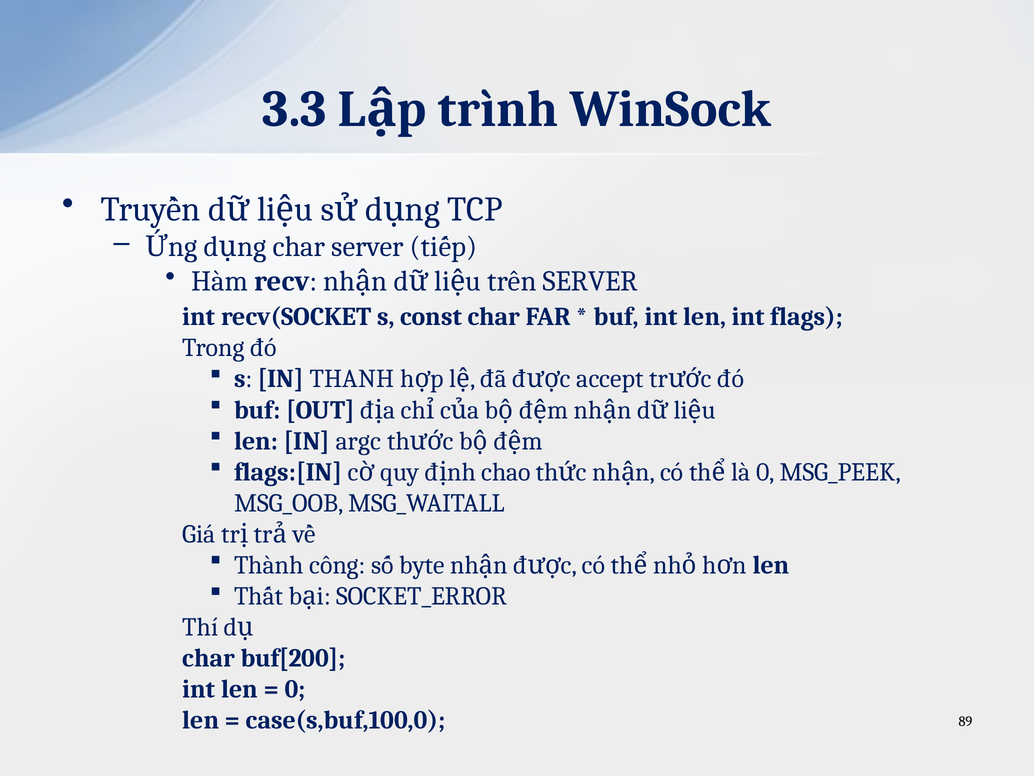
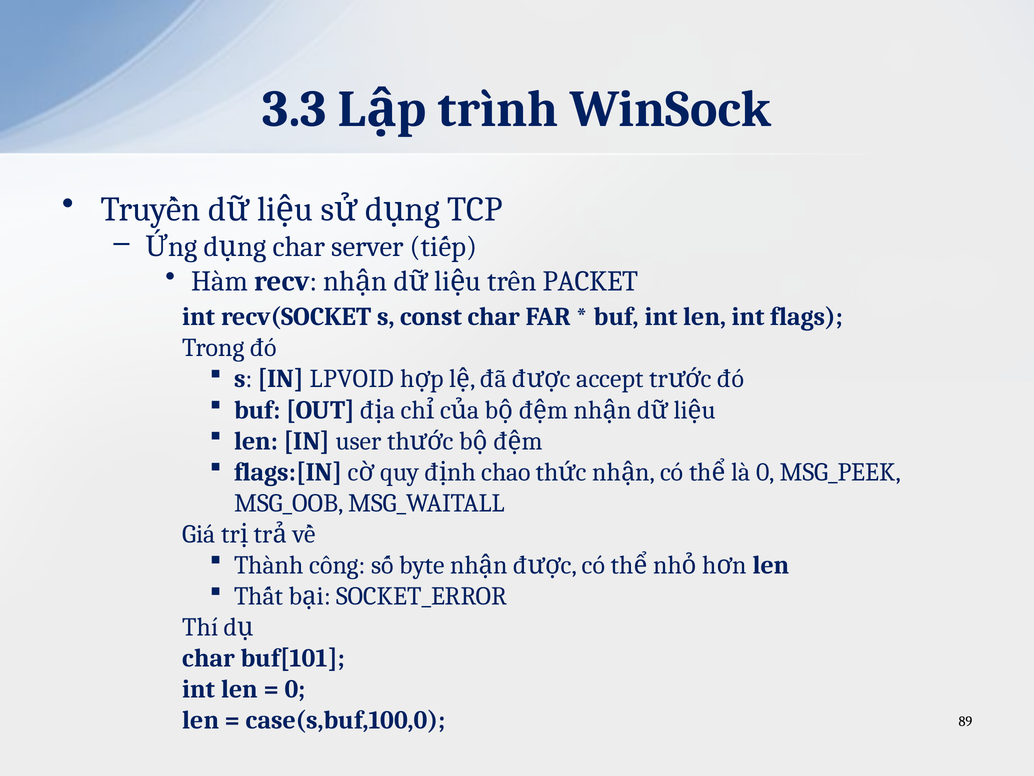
trên SERVER: SERVER -> PACKET (590, 281)
THANH: THANH -> LPVOID (352, 379)
argc: argc -> user (359, 441)
buf[200: buf[200 -> buf[101 (293, 658)
